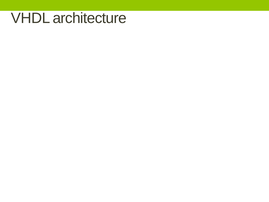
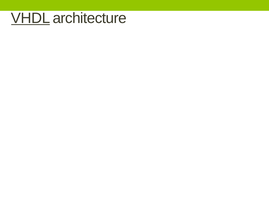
VHDL underline: none -> present (31, 18)
